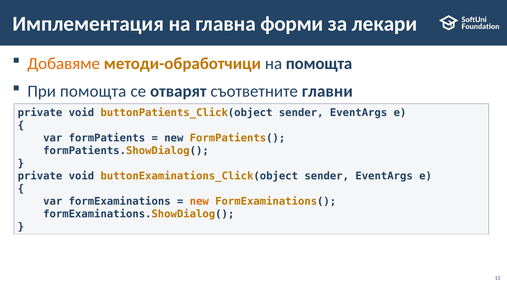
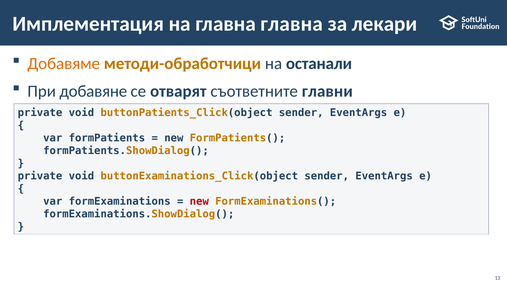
главна форми: форми -> главна (292, 24)
на помощта: помощта -> останали (319, 64)
При помощта: помощта -> добавяне (93, 91)
new colour: orange -> red (199, 202)
